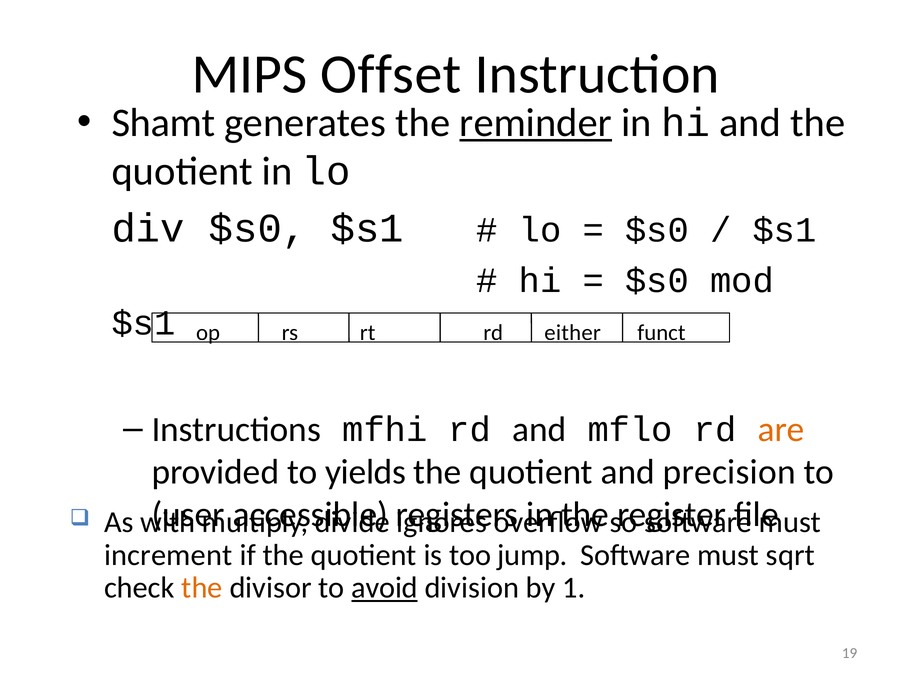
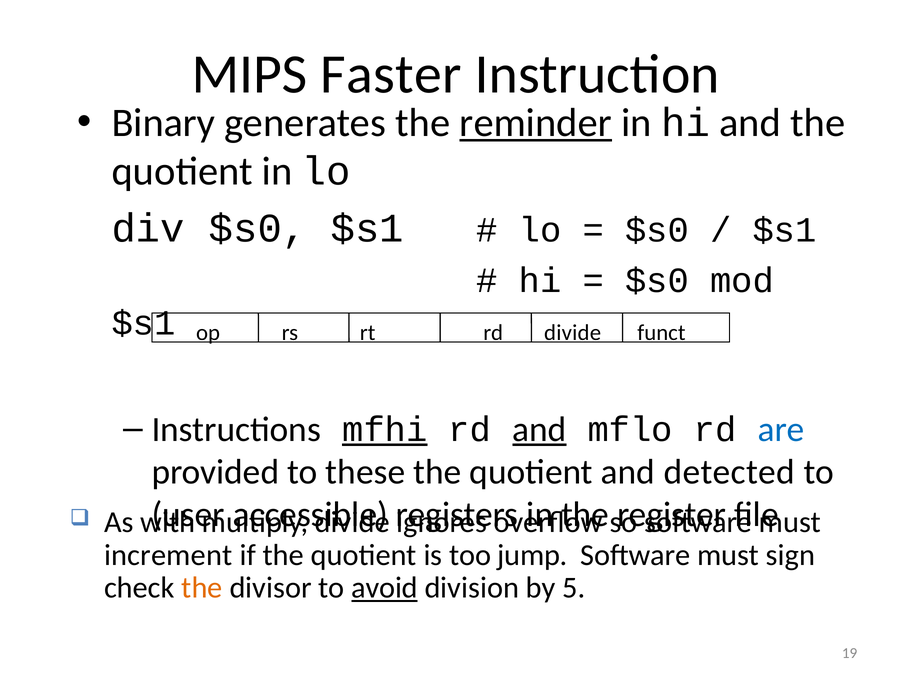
Offset: Offset -> Faster (391, 75)
Shamt: Shamt -> Binary (163, 123)
rd either: either -> divide (573, 333)
mfhi underline: none -> present (385, 429)
and underline: none -> present (539, 429)
are colour: orange -> blue (781, 429)
yields: yields -> these (365, 472)
precision: precision -> detected (729, 472)
sqrt: sqrt -> sign (791, 555)
1: 1 -> 5 (574, 588)
